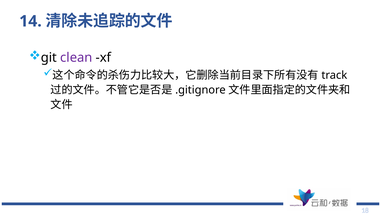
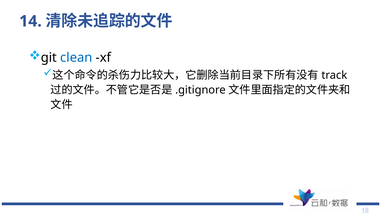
clean colour: purple -> blue (76, 57)
